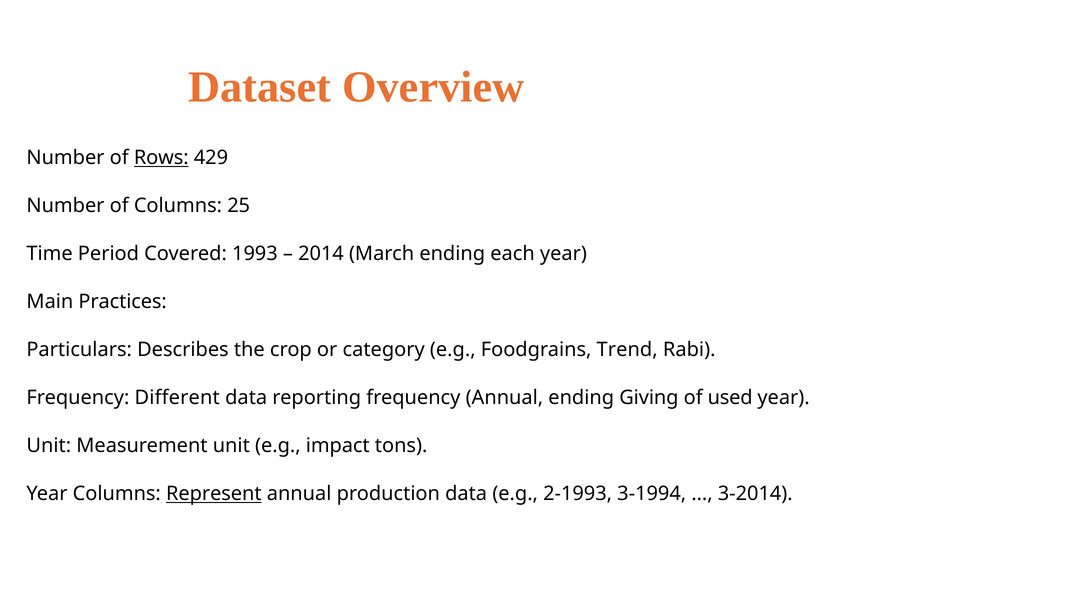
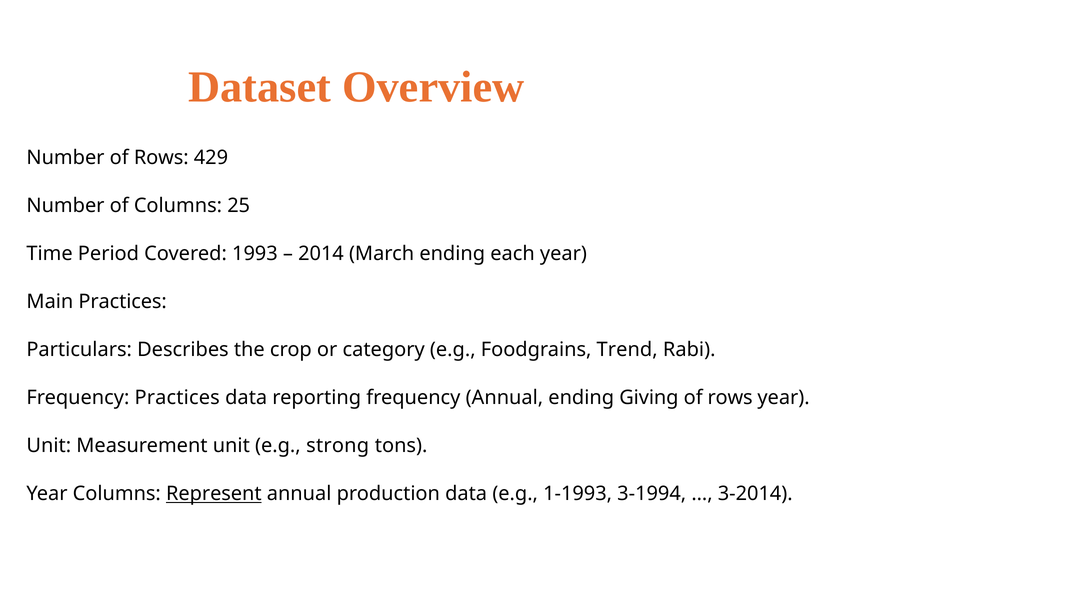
Rows underline: present -> none (161, 158)
Frequency Different: Different -> Practices (177, 398)
used: used -> rows (730, 398)
impact: impact -> strong (338, 446)
2-1993: 2-1993 -> 1-1993 (578, 494)
